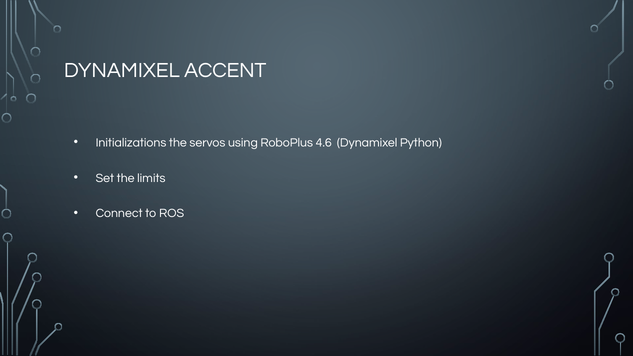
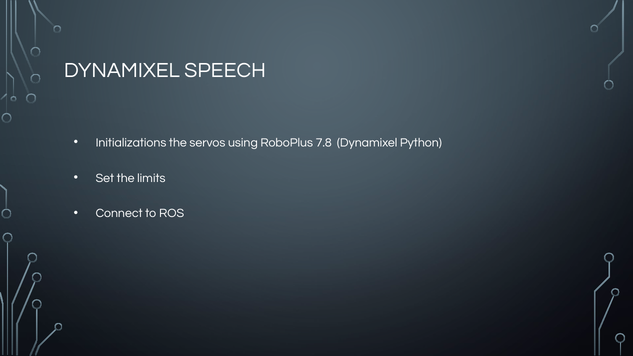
ACCENT: ACCENT -> SPEECH (225, 70)
4.6: 4.6 -> 7.8 (324, 143)
